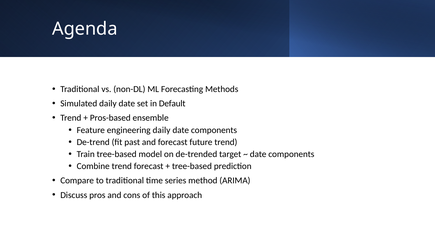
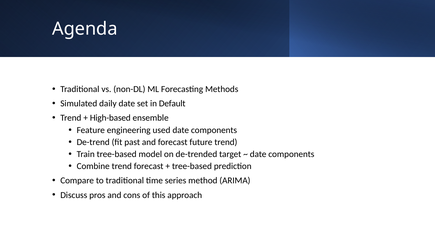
Pros-based: Pros-based -> High-based (110, 118)
engineering daily: daily -> used (162, 130)
